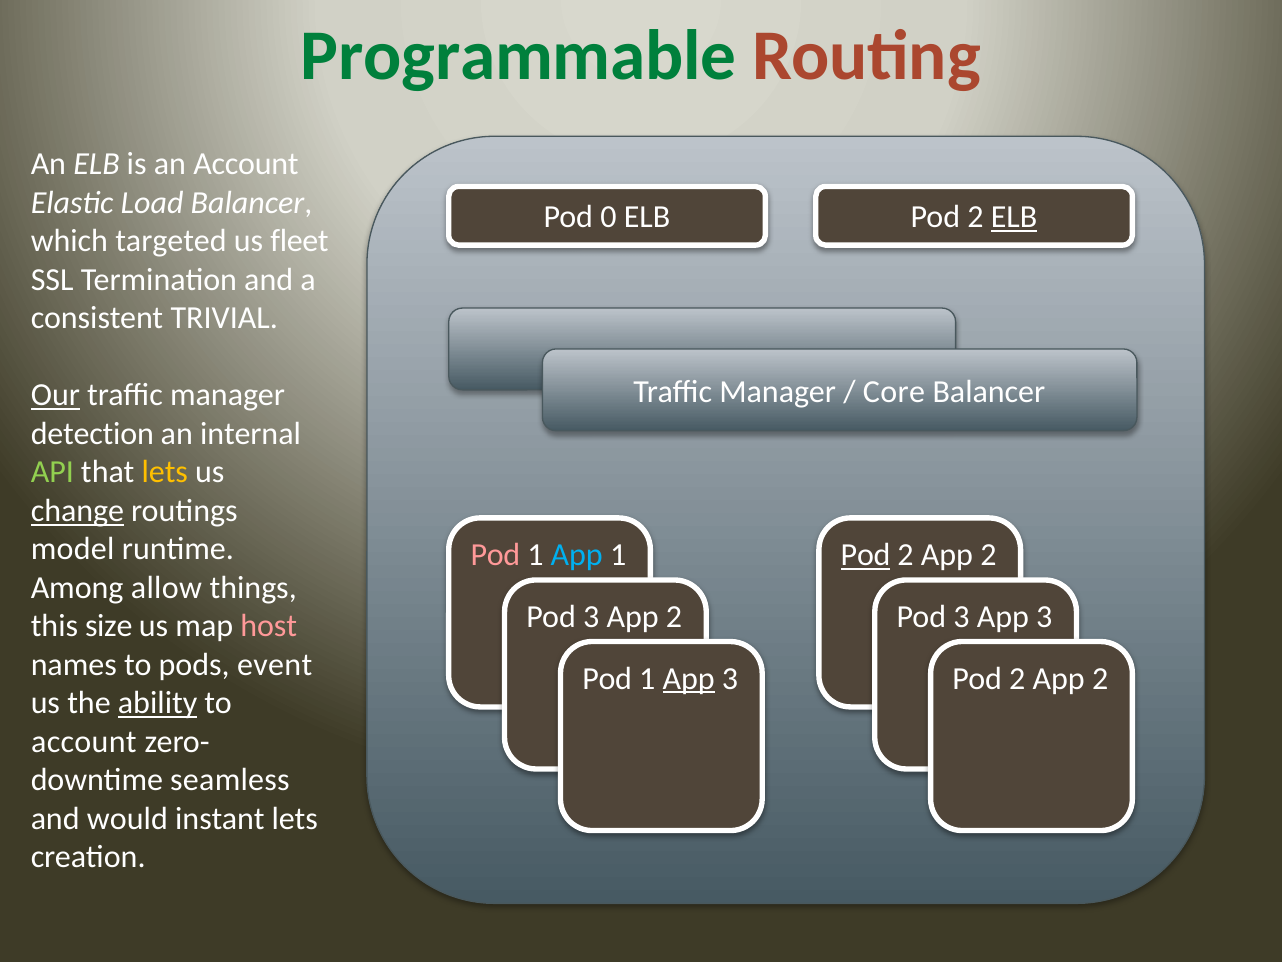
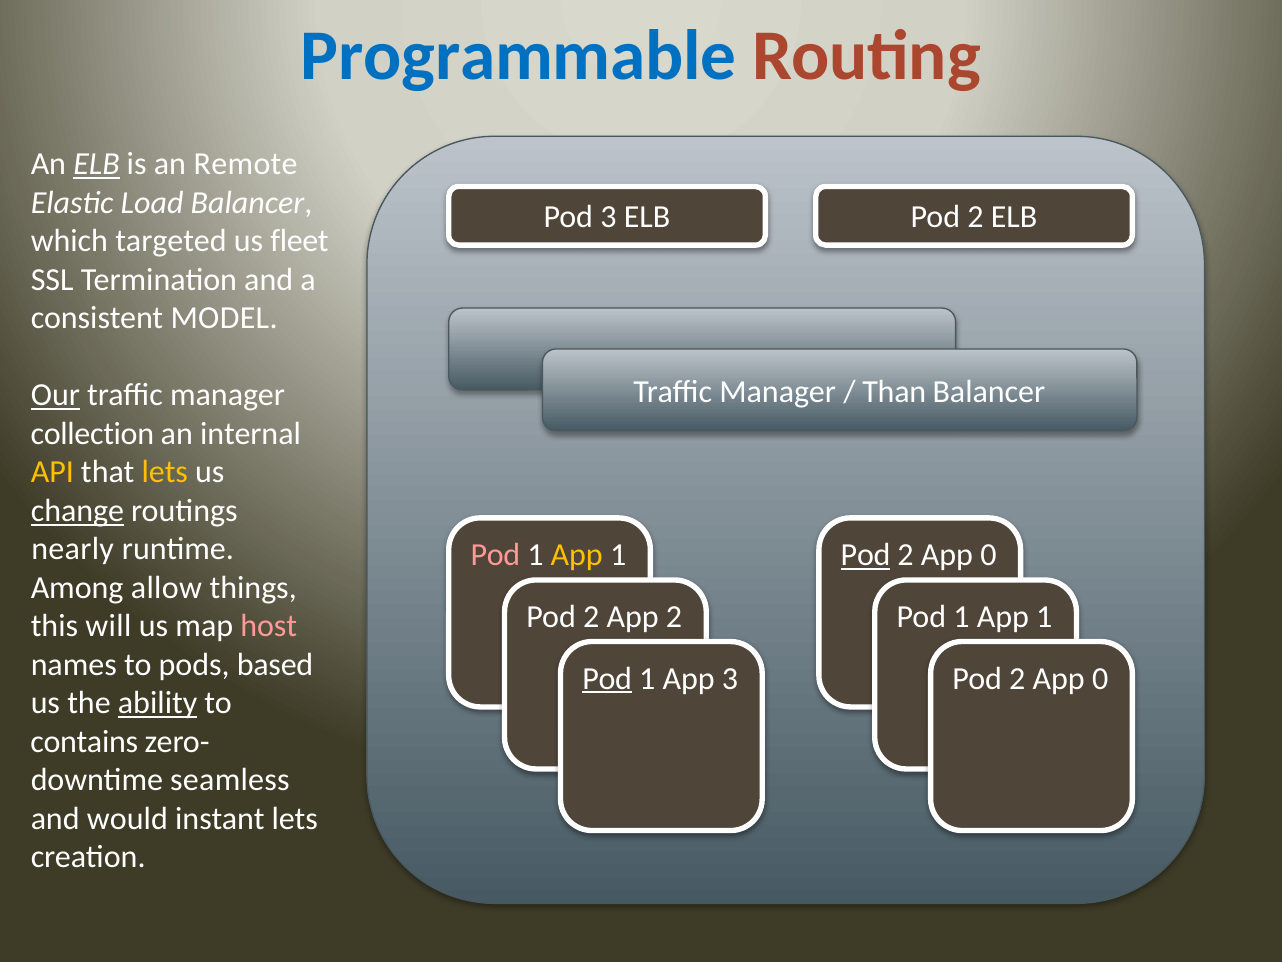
Programmable colour: green -> blue (519, 56)
ELB underline: none -> present (97, 164)
an Account: Account -> Remote (246, 164)
Pod 0: 0 -> 3 (608, 217)
ELB underline: present -> none (1014, 217)
TRIVIAL: TRIVIAL -> MODEL (224, 318)
Core: Core -> Than (894, 392)
detection: detection -> collection (92, 434)
API colour: light green -> yellow (52, 472)
model: model -> nearly (73, 549)
App colour: light blue -> yellow (577, 555)
2: 2 -> 0 (988, 555)
3: 3 -> 2 (591, 617)
3: 3 -> 1 (961, 617)
3: 3 -> 1 (1044, 617)
size: size -> will (108, 626)
event: event -> based (275, 664)
Pod underline: none -> present (607, 678)
App underline: present -> none (689, 678)
2: 2 -> 0 (1100, 678)
account: account -> contains (84, 741)
